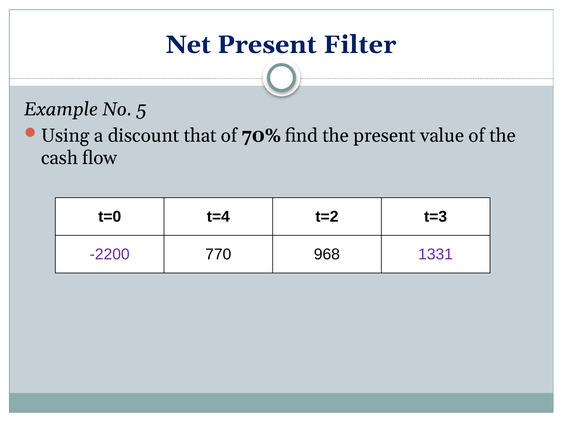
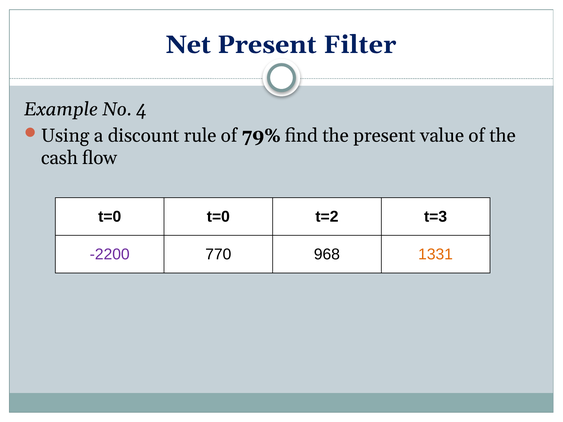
5: 5 -> 4 (142, 109)
that: that -> rule (200, 136)
70%: 70% -> 79% (261, 136)
t=0 t=4: t=4 -> t=0 (218, 217)
1331 colour: purple -> orange (436, 255)
